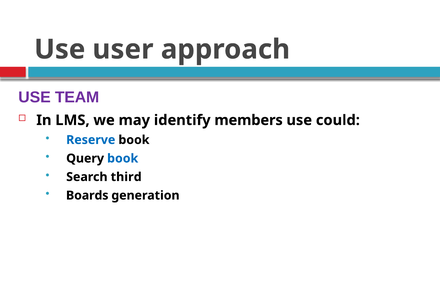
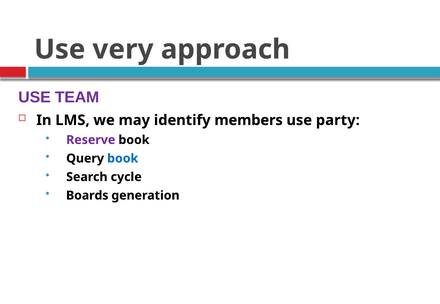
user: user -> very (123, 50)
could: could -> party (338, 120)
Reserve colour: blue -> purple (91, 140)
third: third -> cycle (126, 177)
